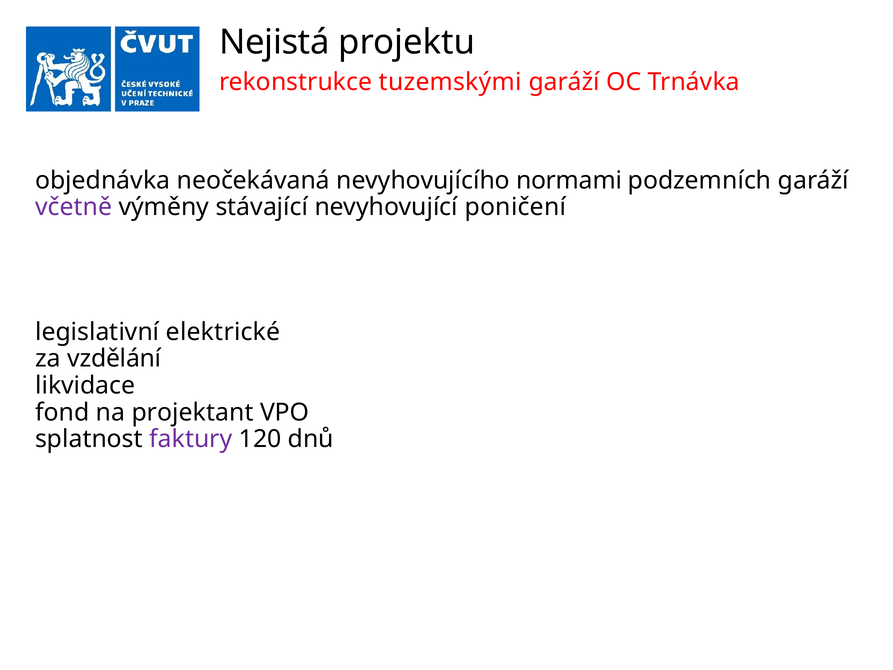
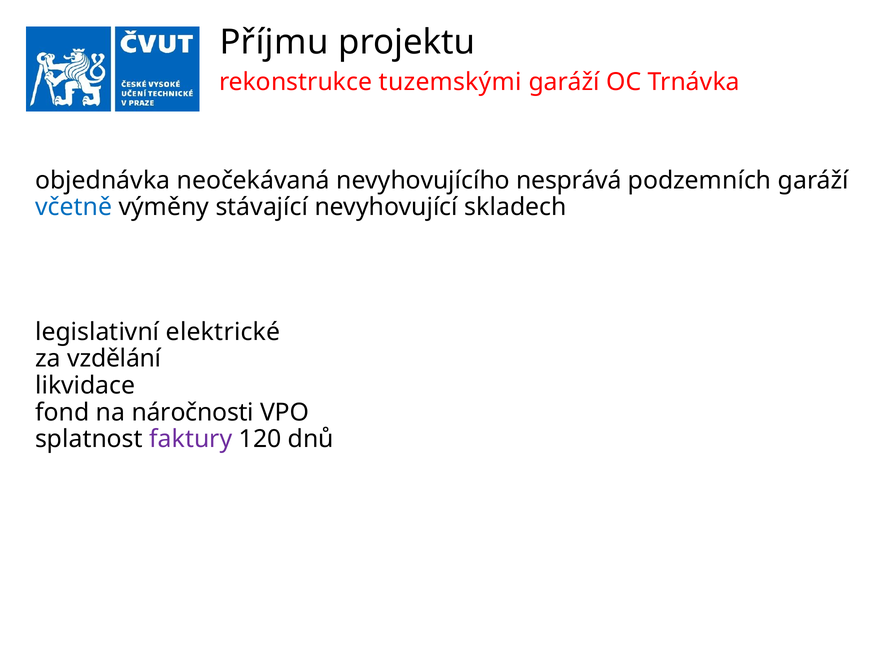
Nejistá: Nejistá -> Příjmu (274, 42)
normami: normami -> nesprává (569, 180)
včetně colour: purple -> blue (74, 207)
poničení: poničení -> skladech (516, 207)
projektant: projektant -> náročnosti (193, 412)
